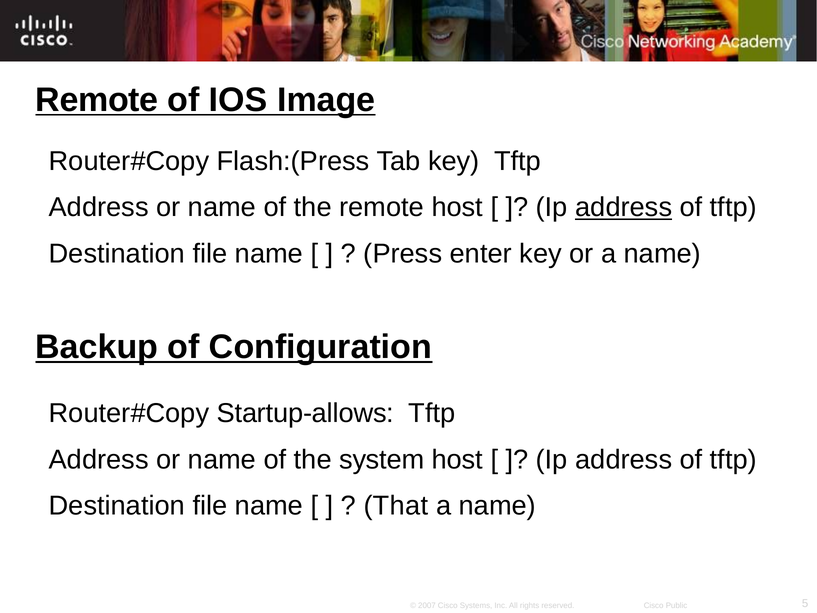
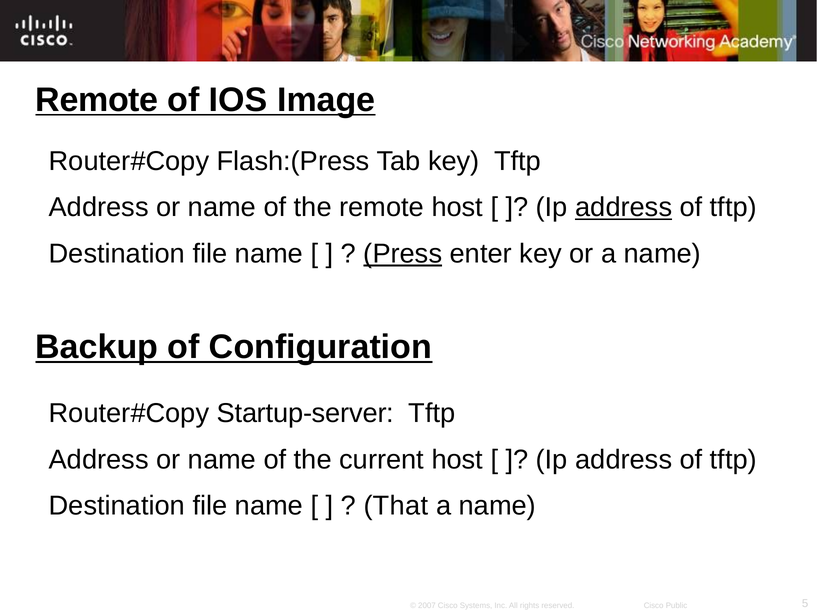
Press underline: none -> present (403, 254)
Startup-allows: Startup-allows -> Startup-server (305, 413)
system: system -> current (382, 459)
